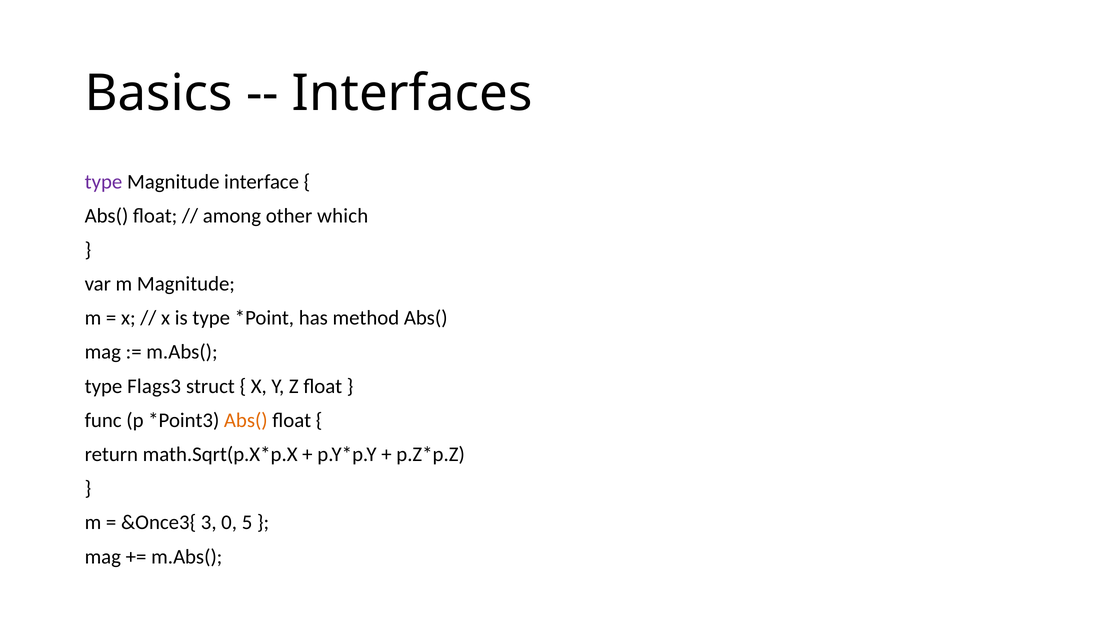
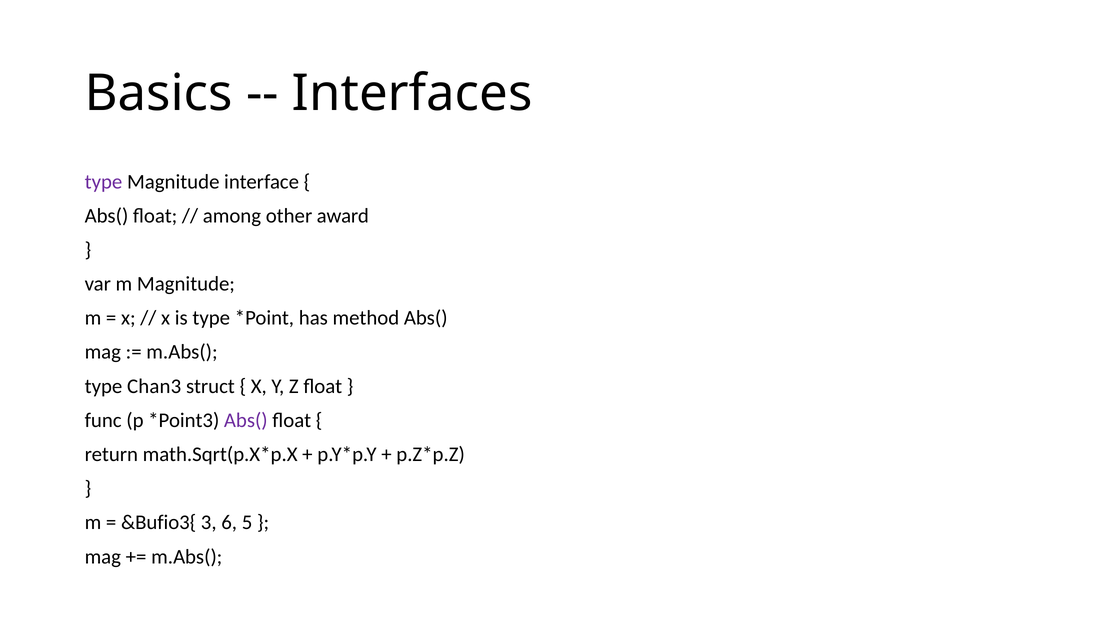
which: which -> award (343, 216)
Flags3: Flags3 -> Chan3 (154, 386)
Abs( colour: orange -> purple (246, 420)
&Once3{: &Once3{ -> &Bufio3{ (159, 522)
0: 0 -> 6 (229, 522)
